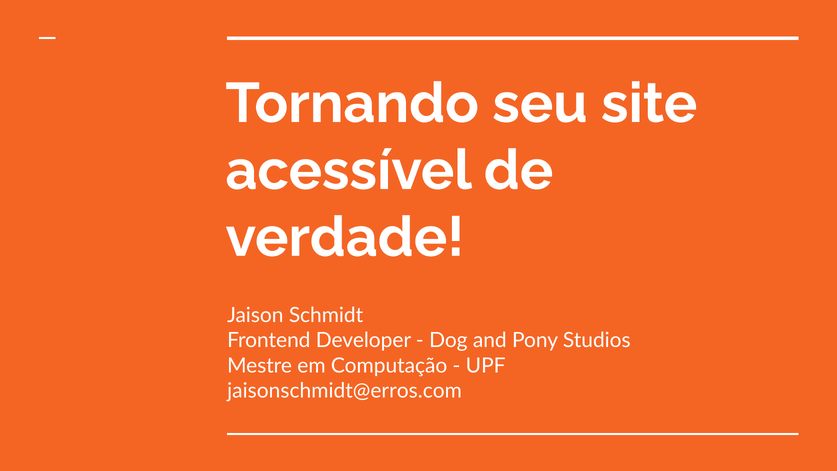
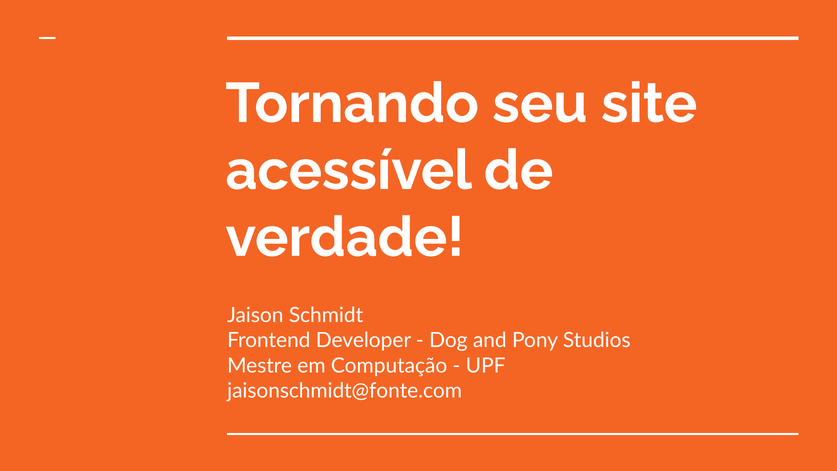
jaisonschmidt@erros.com: jaisonschmidt@erros.com -> jaisonschmidt@fonte.com (345, 391)
